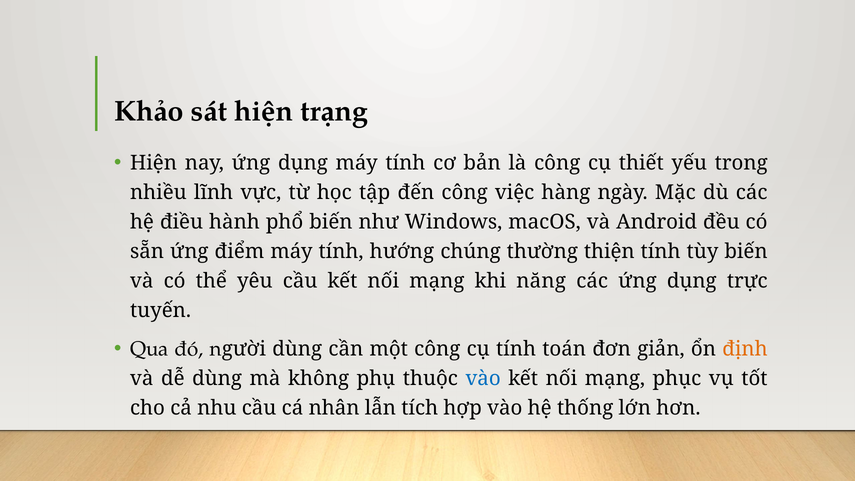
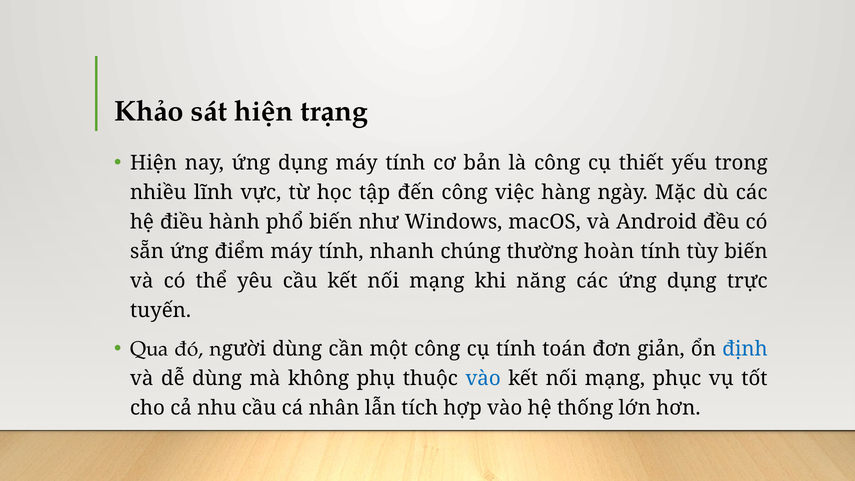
hướng: hướng -> nhanh (402, 252)
thiện: thiện -> hoàn (609, 252)
định colour: orange -> blue (745, 349)
